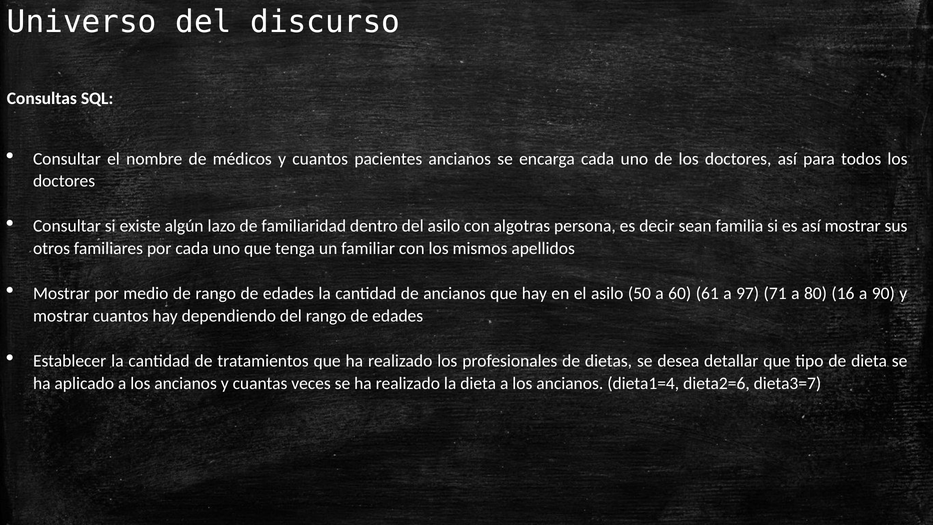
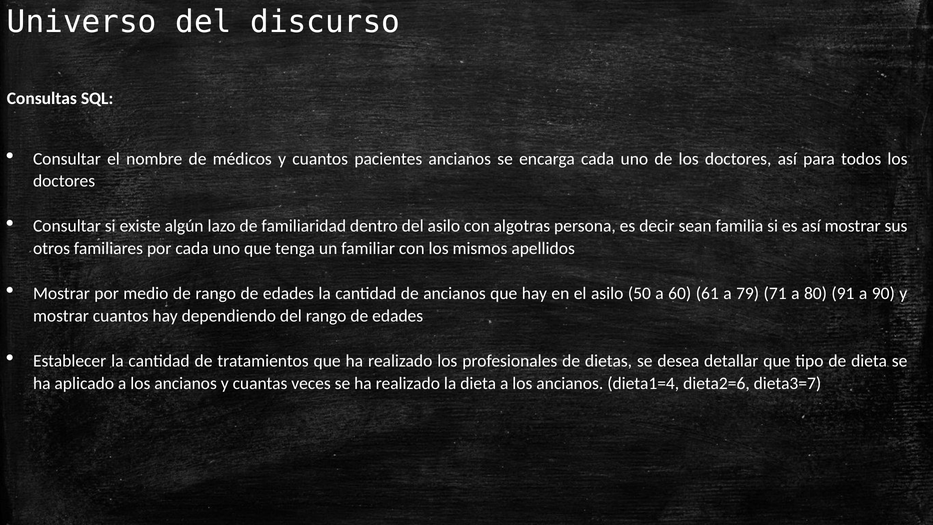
97: 97 -> 79 (748, 293)
16: 16 -> 91 (843, 293)
